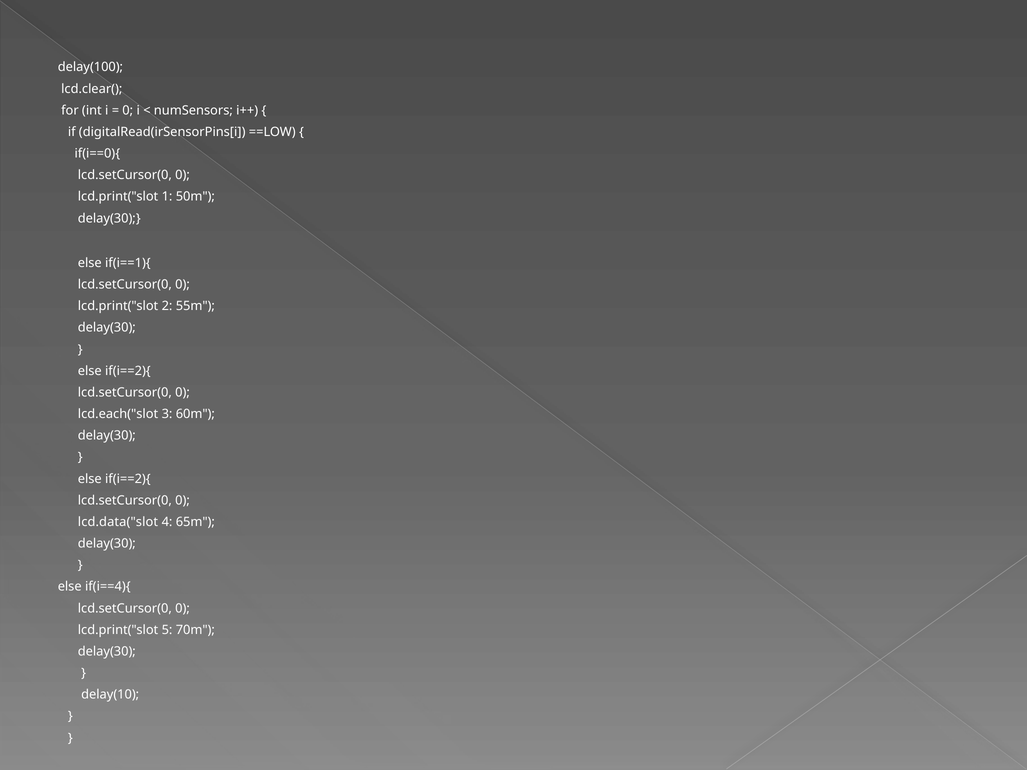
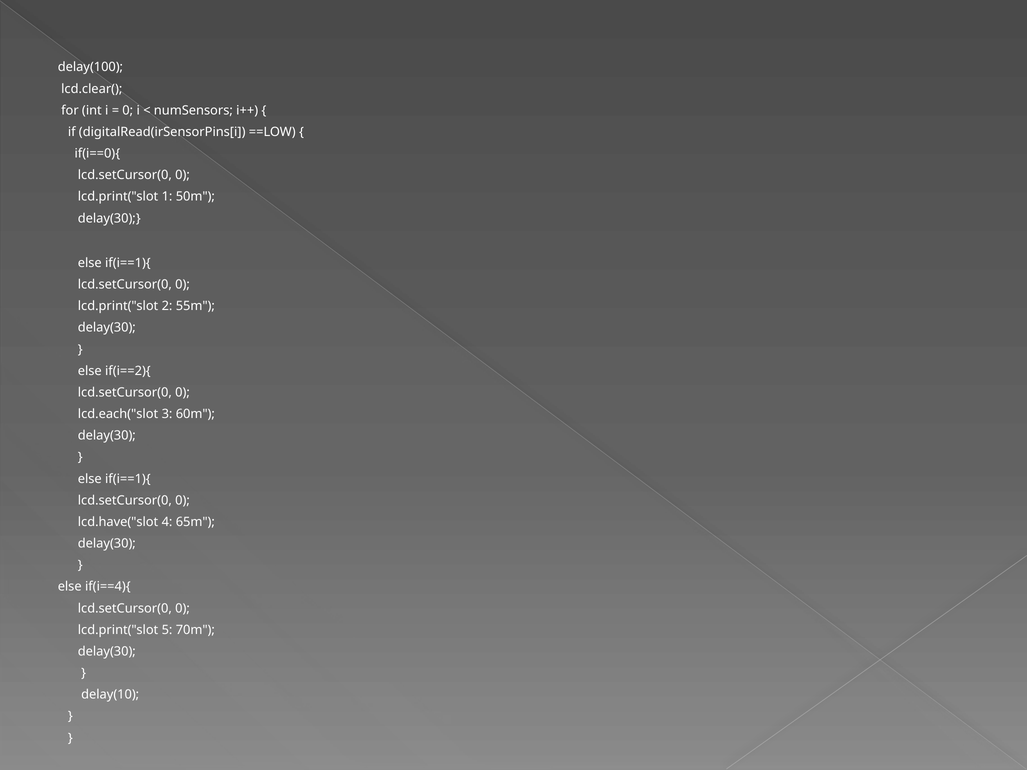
if(i==2){: if(i==2){ -> if(i==1){ (128, 479)
lcd.data("slot: lcd.data("slot -> lcd.have("slot (118, 522)
